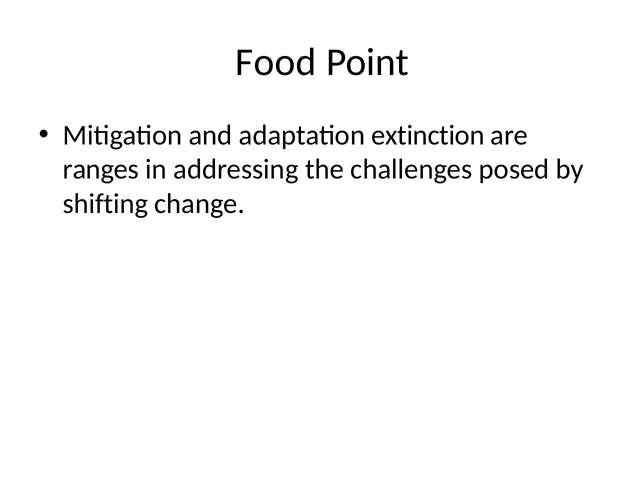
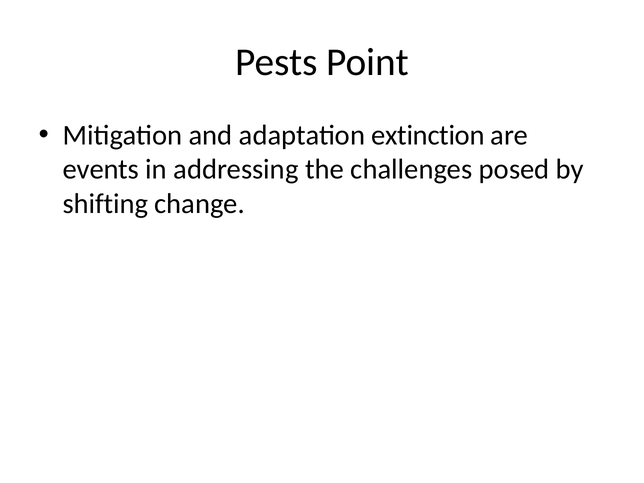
Food: Food -> Pests (276, 62)
ranges: ranges -> events (101, 169)
